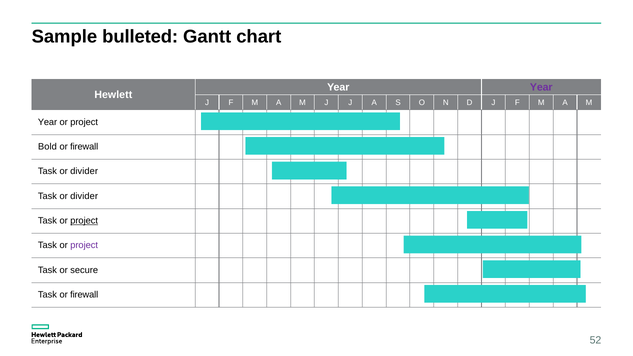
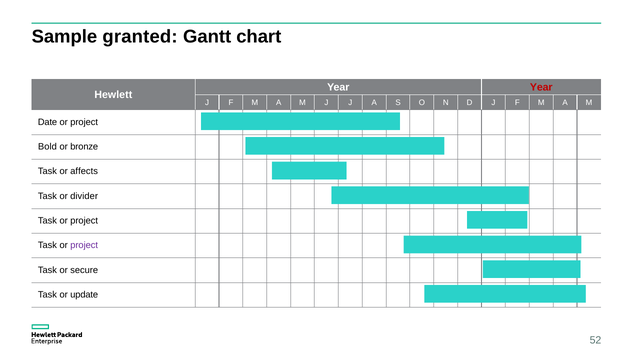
bulleted: bulleted -> granted (140, 37)
Year colour: purple -> red (541, 87)
Year: Year -> Date (48, 122)
firewall: firewall -> bronze (84, 147)
divider: divider -> affects (84, 171)
project underline: present -> none (84, 221)
Task or firewall: firewall -> update (84, 295)
